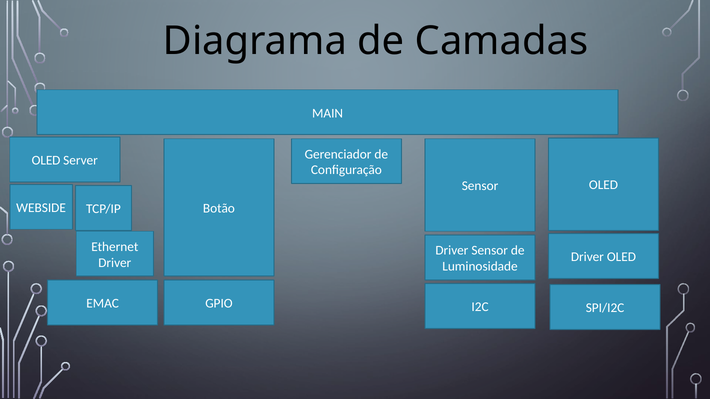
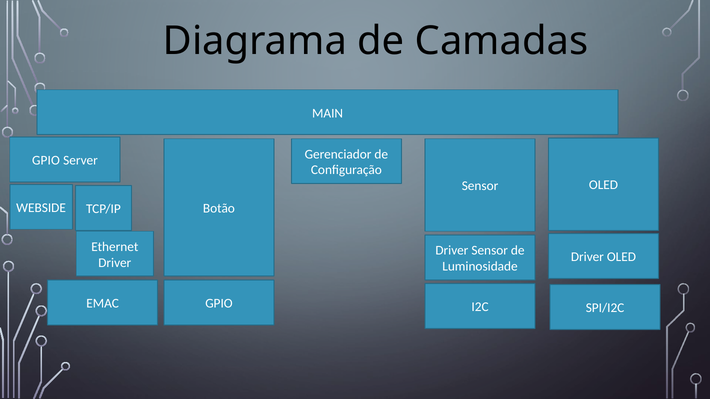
OLED: OLED -> GPIO (46, 161)
